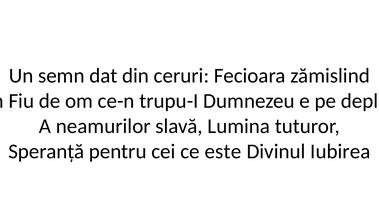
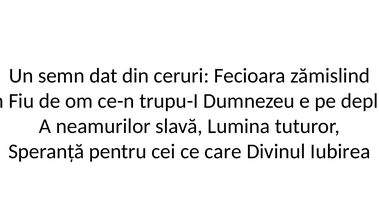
este: este -> care (223, 152)
